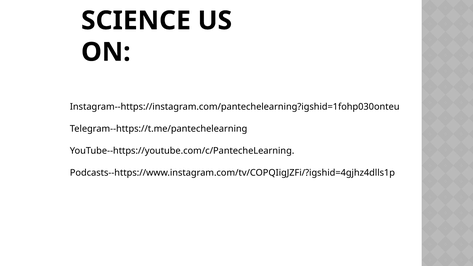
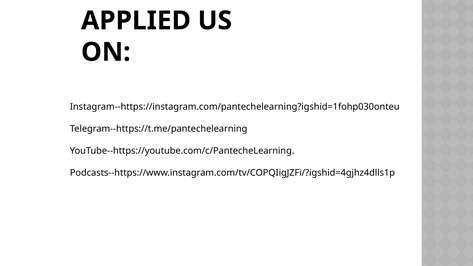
SCIENCE: SCIENCE -> APPLIED (136, 21)
